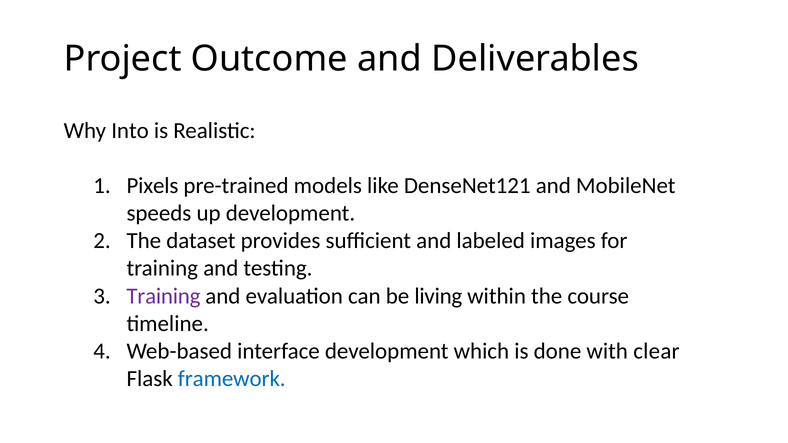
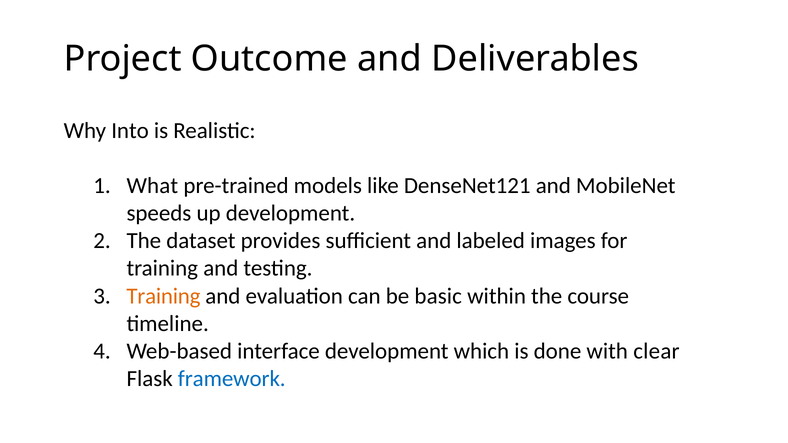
Pixels: Pixels -> What (152, 186)
Training colour: purple -> orange (163, 296)
living: living -> basic (438, 296)
